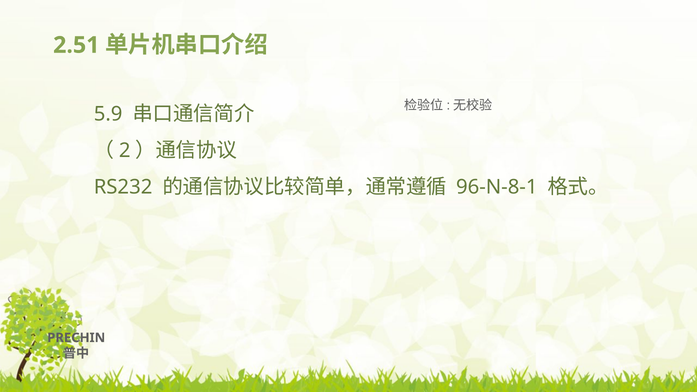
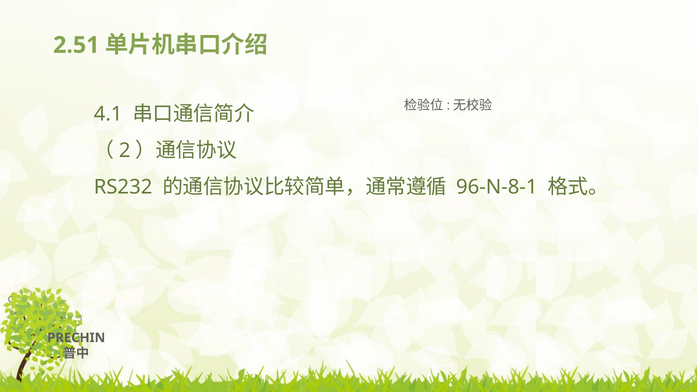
5.9: 5.9 -> 4.1 (108, 114)
